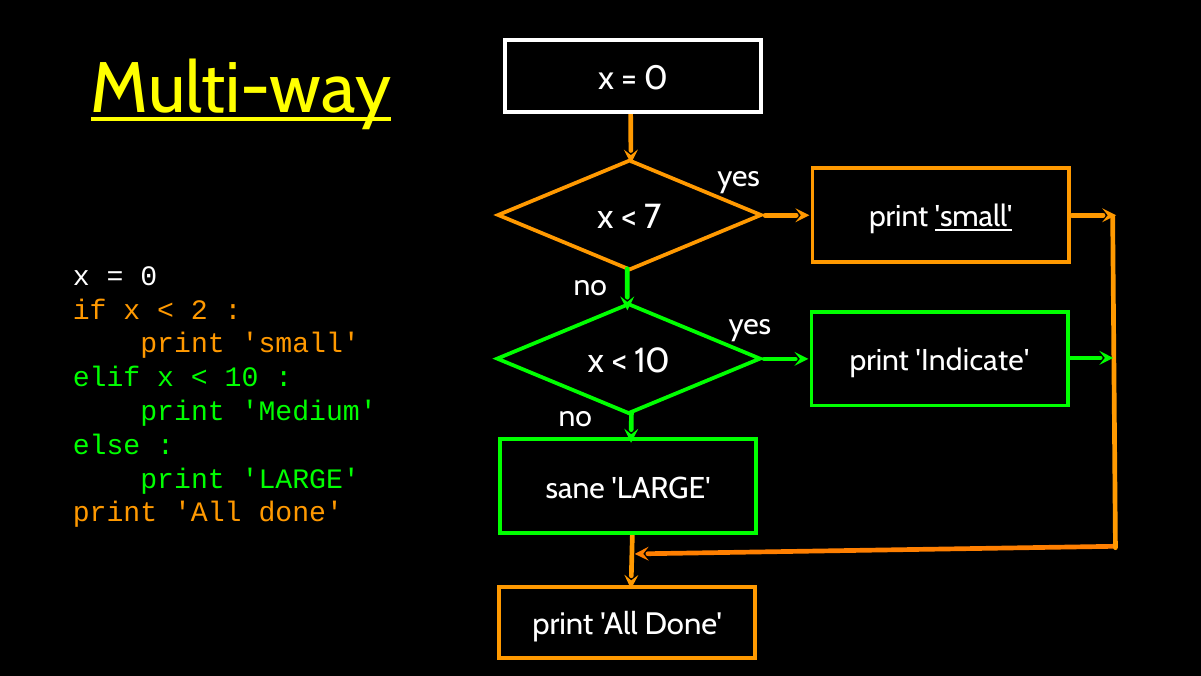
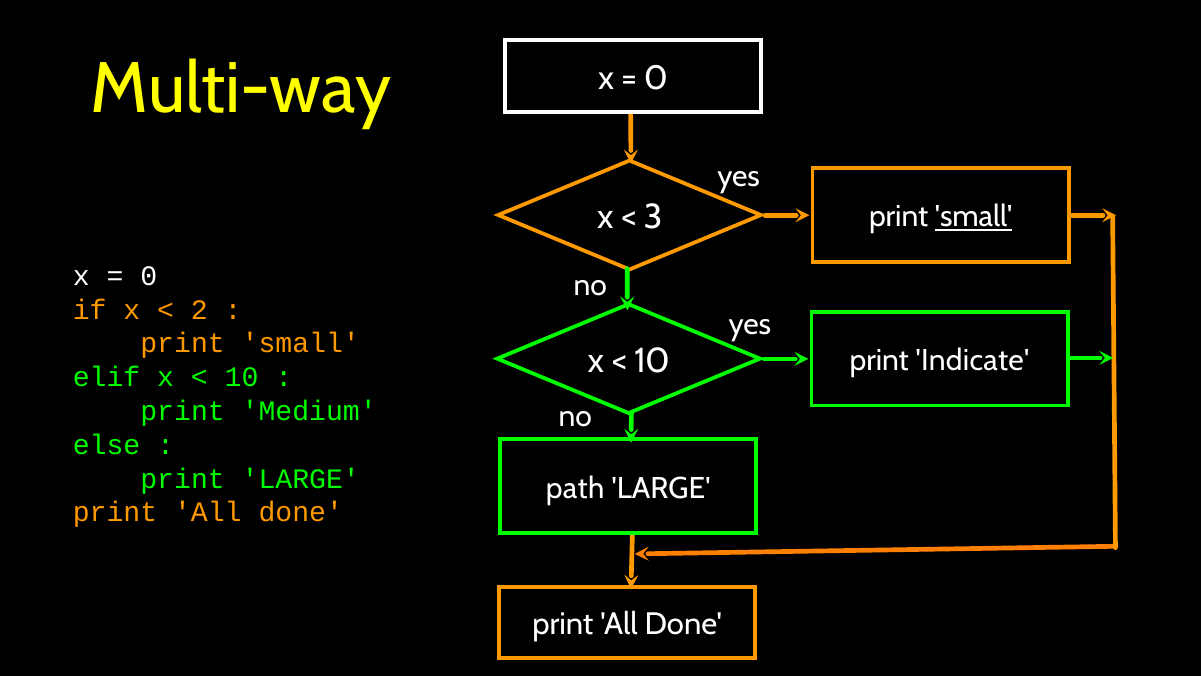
Multi-way underline: present -> none (241, 88)
7: 7 -> 3 (653, 217)
sane: sane -> path (575, 488)
